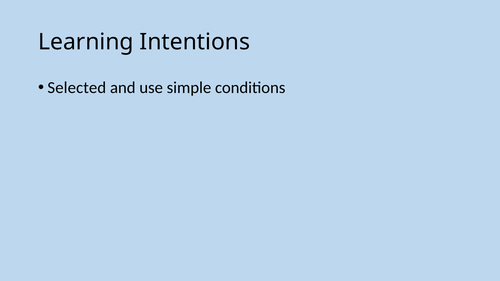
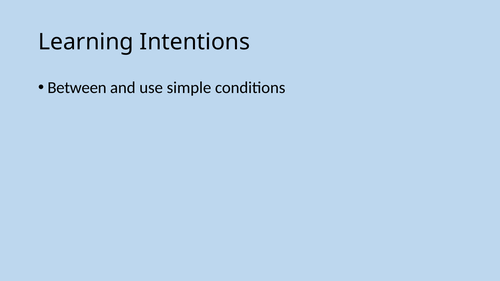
Selected: Selected -> Between (77, 88)
